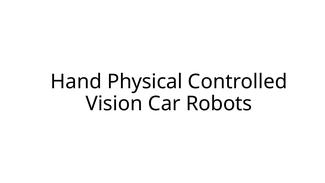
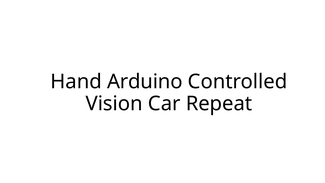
Physical: Physical -> Arduino (145, 82)
Robots: Robots -> Repeat (219, 103)
